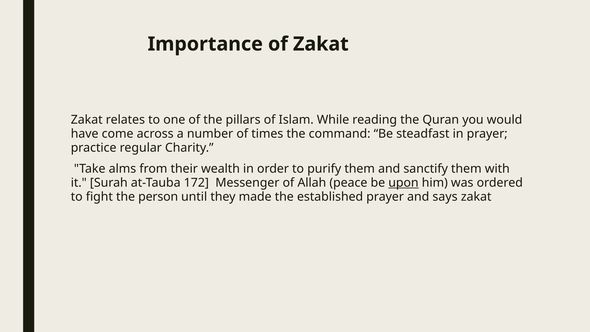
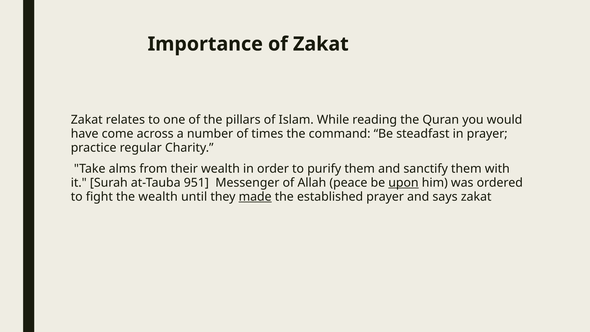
172: 172 -> 951 (196, 183)
the person: person -> wealth (158, 197)
made underline: none -> present (255, 197)
